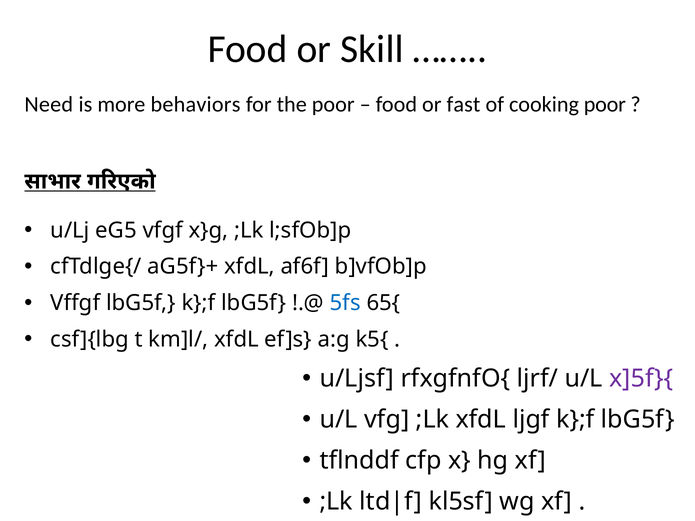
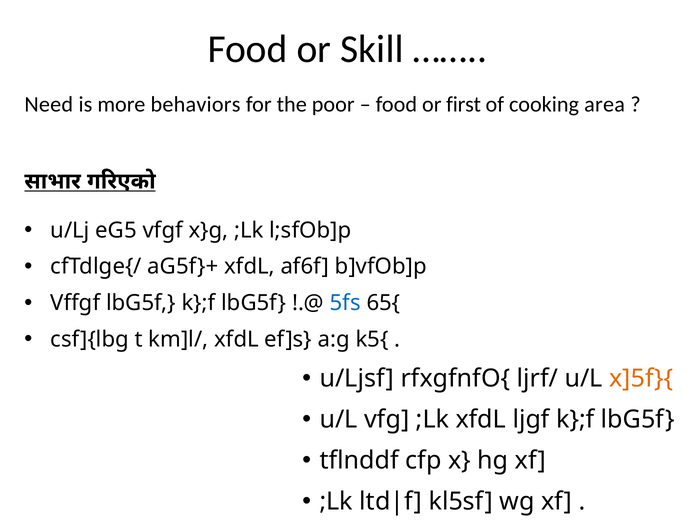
fast: fast -> first (464, 104)
cooking poor: poor -> area (605, 104)
x]5f}{ colour: purple -> orange (641, 379)
